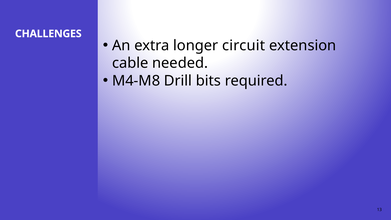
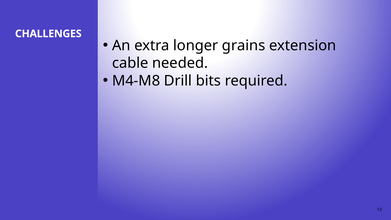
circuit: circuit -> grains (244, 46)
